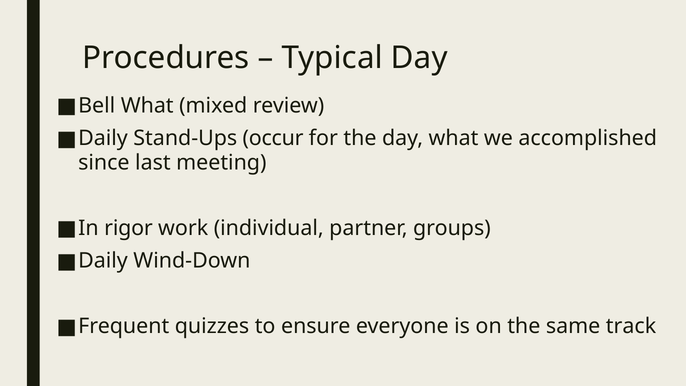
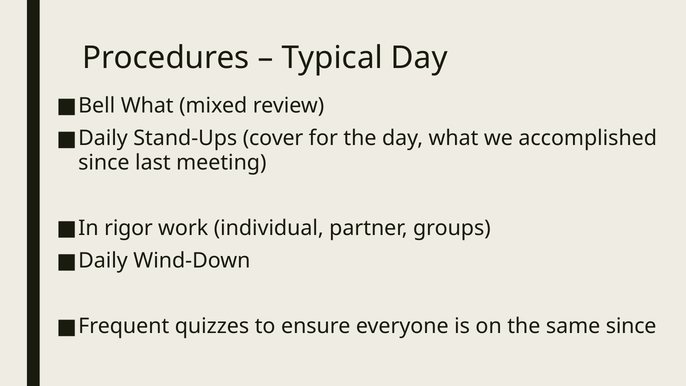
occur: occur -> cover (273, 138)
same track: track -> since (631, 326)
